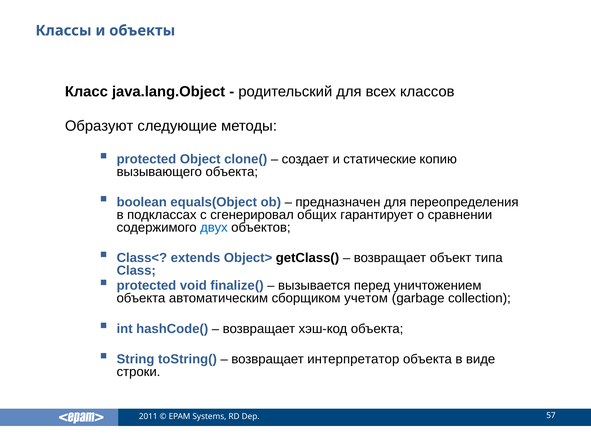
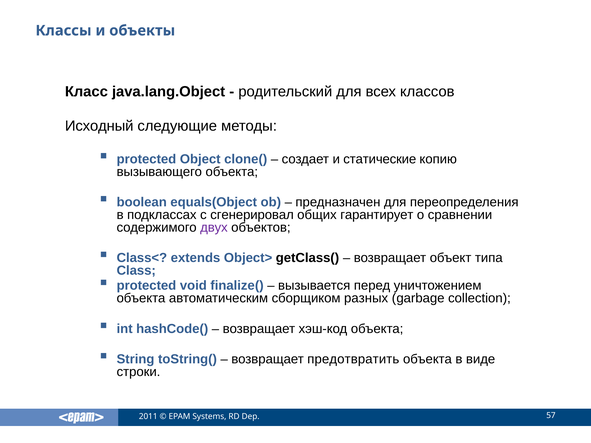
Образуют: Образуют -> Исходный (99, 126)
двух colour: blue -> purple (214, 228)
учетом: учетом -> разных (366, 298)
интерпретатор: интерпретатор -> предотвратить (353, 359)
